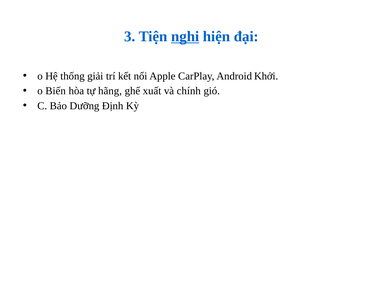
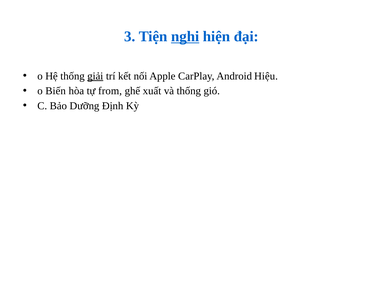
giải underline: none -> present (95, 76)
Khởi: Khởi -> Hiệu (266, 76)
hãng: hãng -> from (110, 91)
và chính: chính -> thống (189, 91)
